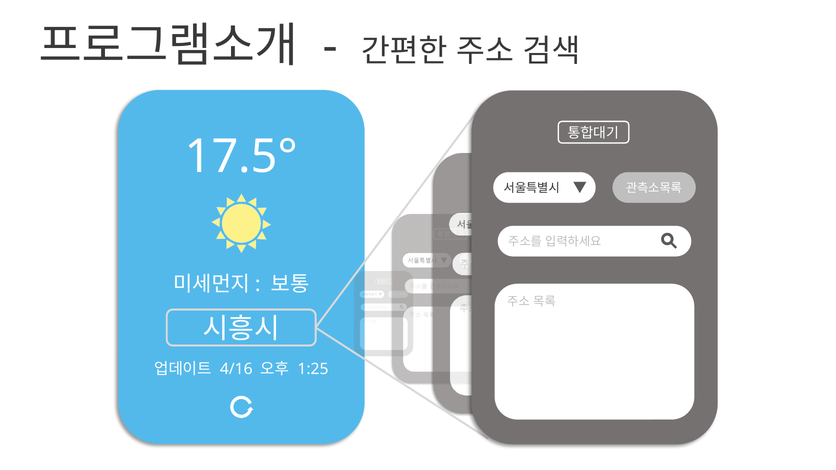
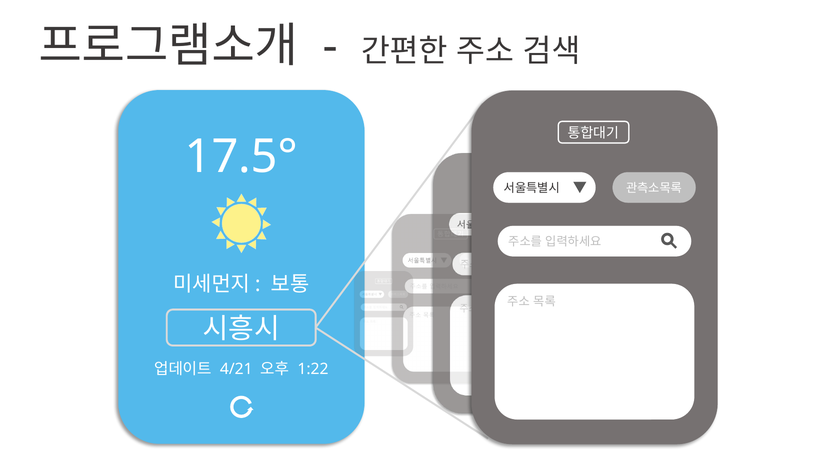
4/16: 4/16 -> 4/21 (236, 370)
1:25: 1:25 -> 1:22 (313, 370)
